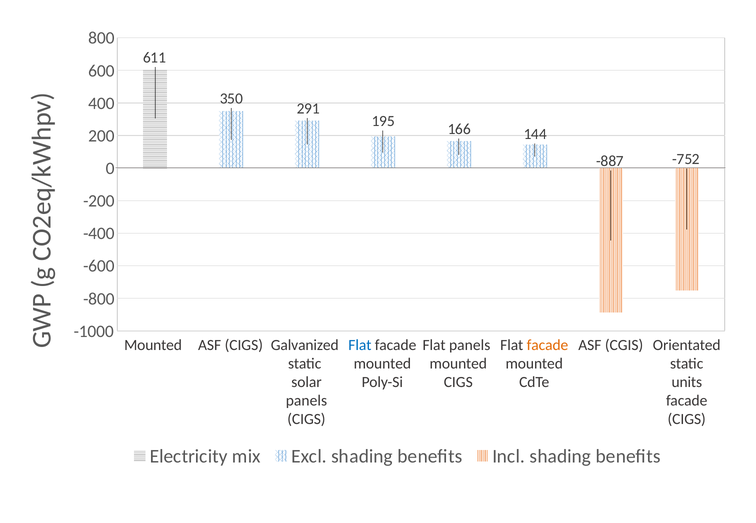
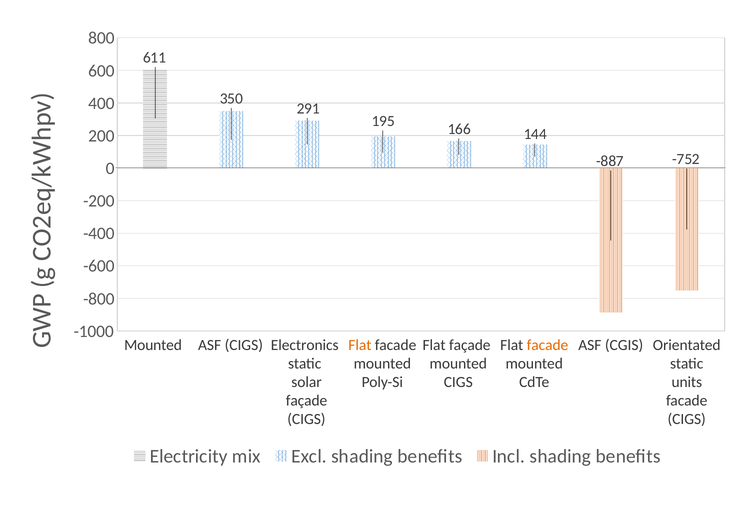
Galvanized: Galvanized -> Electronics (305, 345)
Flat colour: blue -> orange (360, 345)
Flat panels: panels -> façade (470, 345)
panels: panels -> façade (307, 401)
